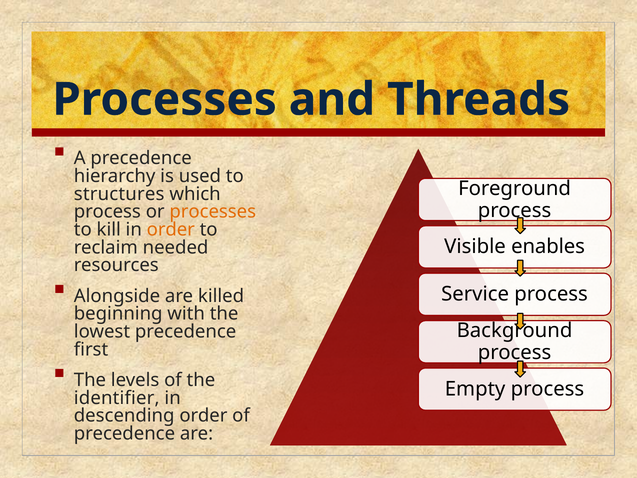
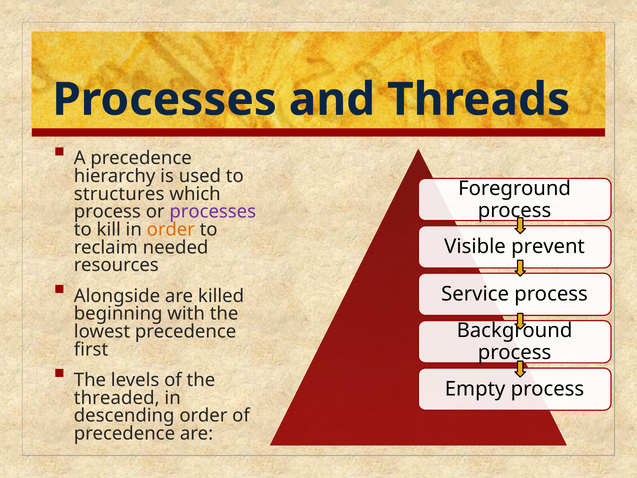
processes colour: orange -> purple (213, 212)
enables: enables -> prevent (548, 247)
identifier: identifier -> threaded (117, 398)
